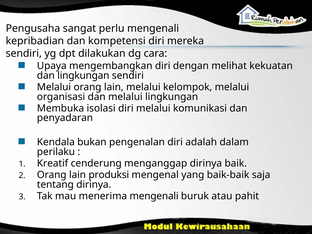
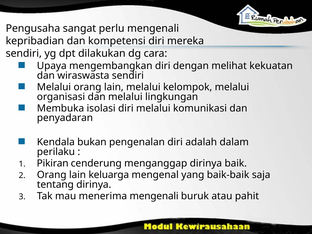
dan lingkungan: lingkungan -> wiraswasta (83, 75)
Kreatif: Kreatif -> Pikiran (53, 163)
produksi: produksi -> keluarga (109, 175)
